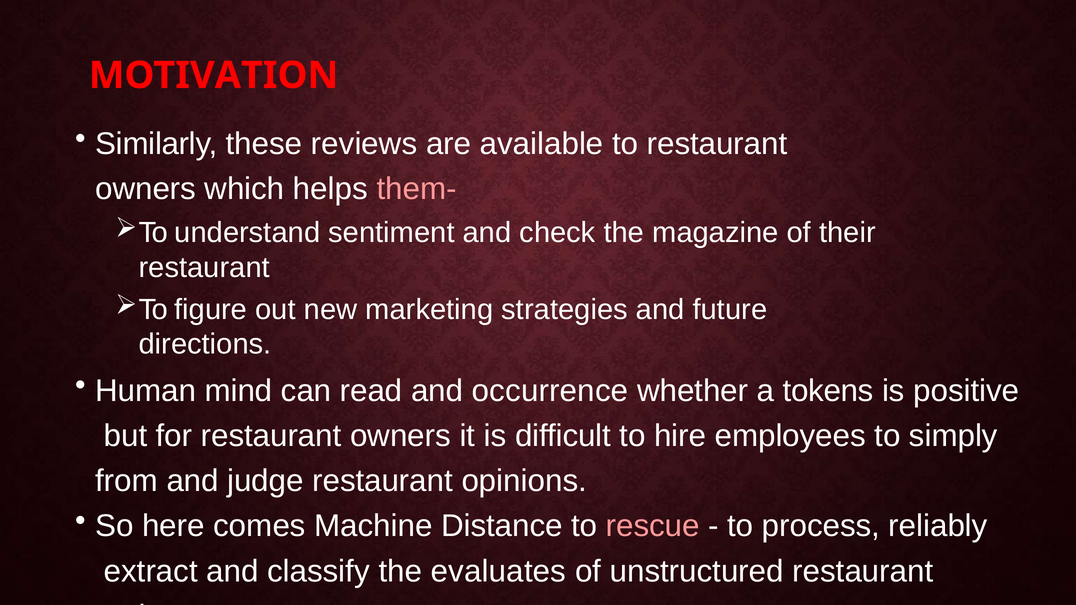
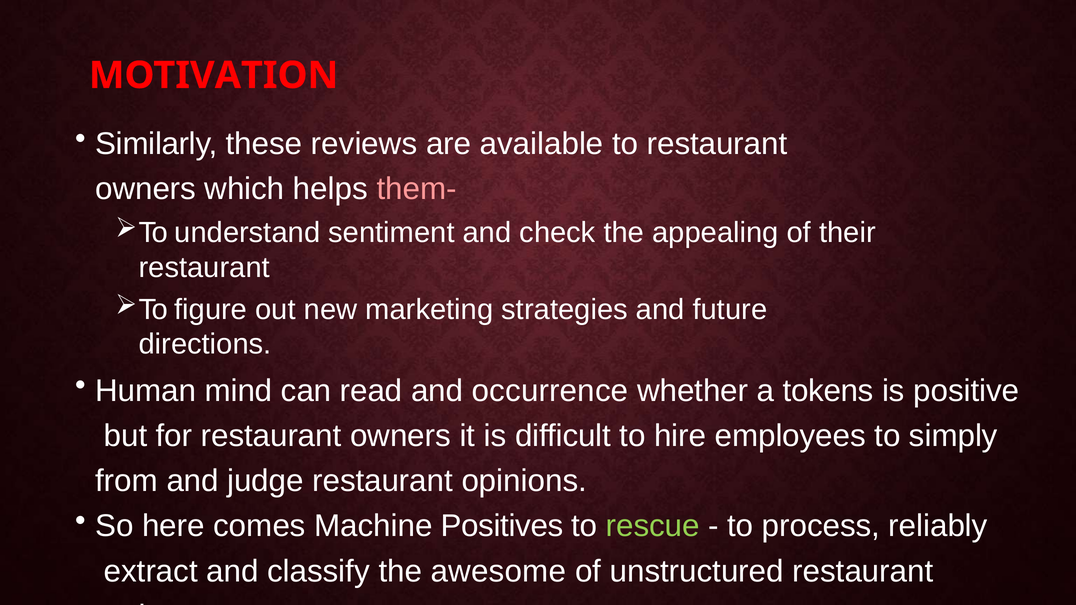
magazine: magazine -> appealing (715, 233)
Distance: Distance -> Positives (502, 526)
rescue colour: pink -> light green (653, 526)
evaluates: evaluates -> awesome (498, 572)
